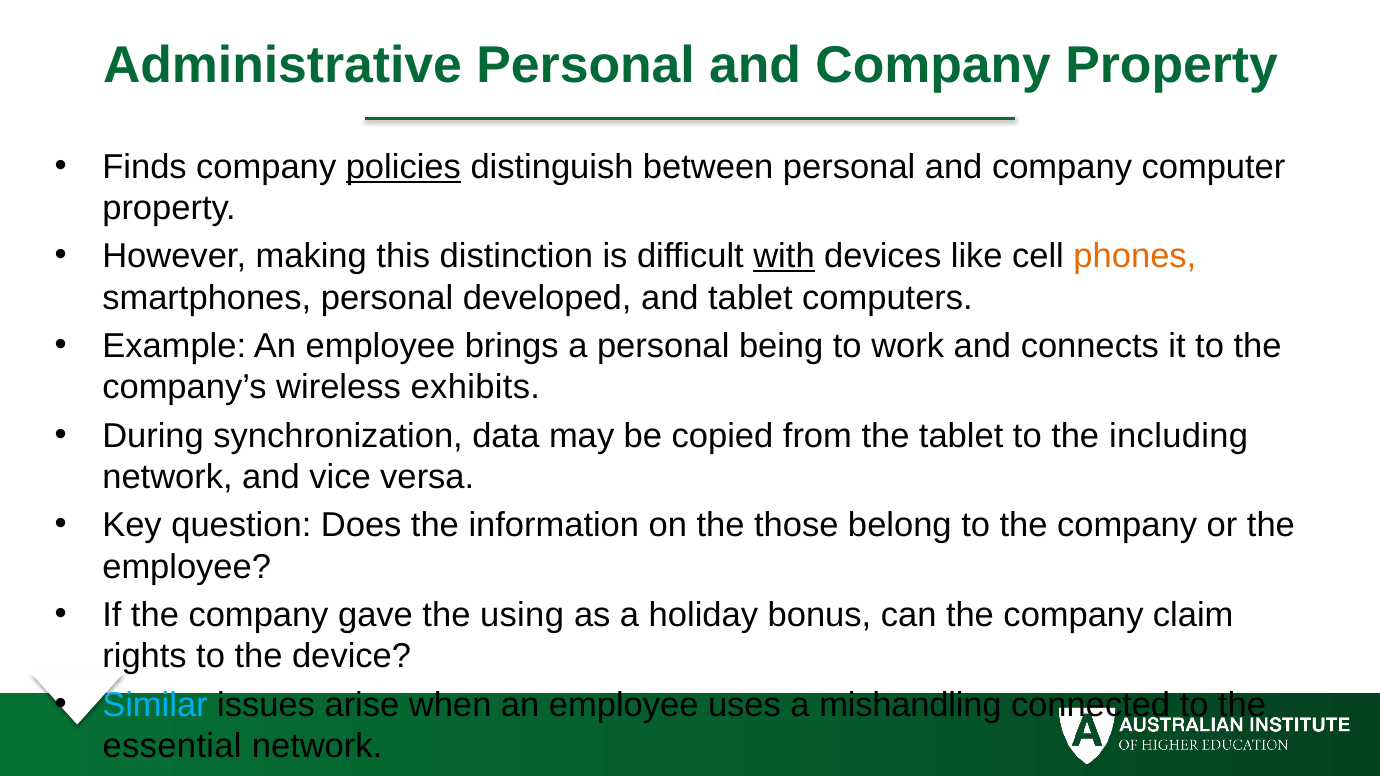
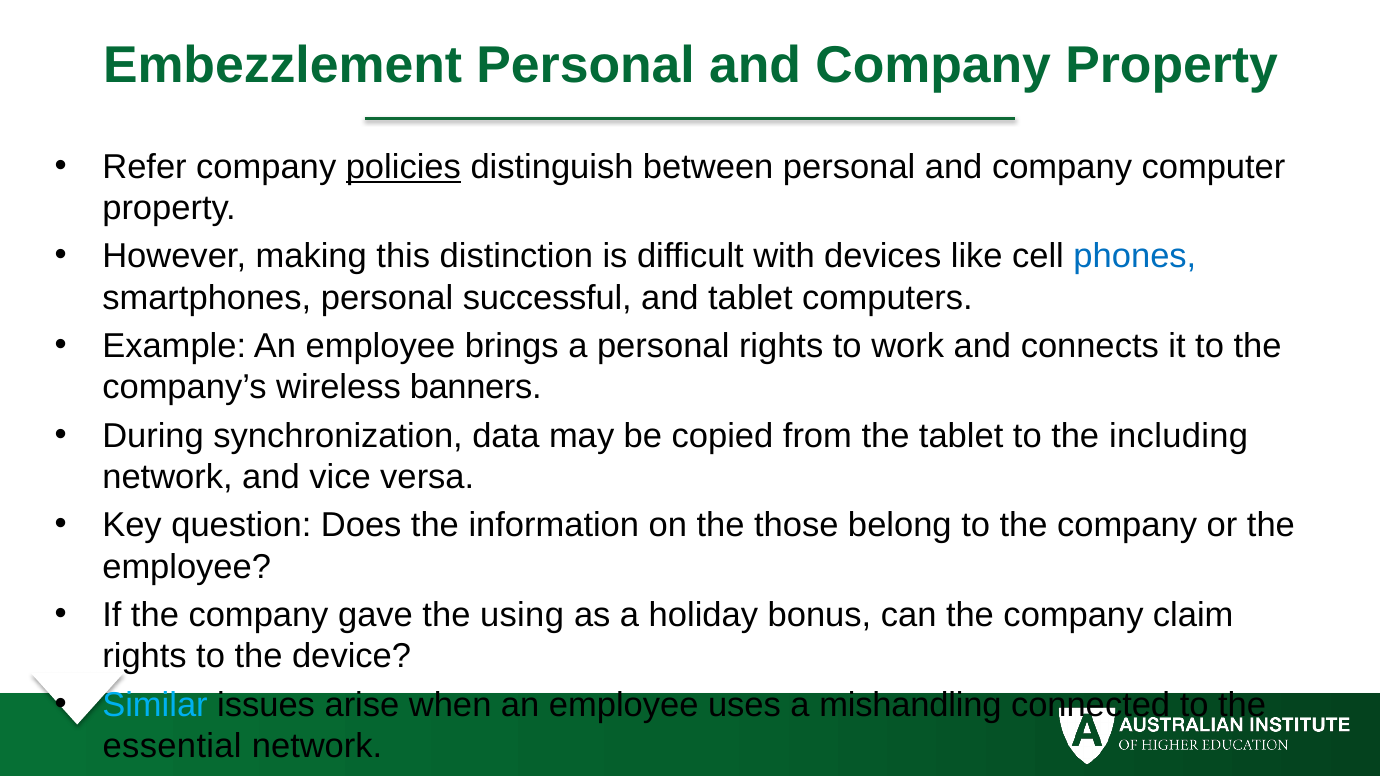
Administrative: Administrative -> Embezzlement (283, 65)
Finds: Finds -> Refer (145, 167)
with underline: present -> none (784, 256)
phones colour: orange -> blue (1135, 256)
developed: developed -> successful (547, 298)
personal being: being -> rights (781, 346)
exhibits: exhibits -> banners (476, 388)
